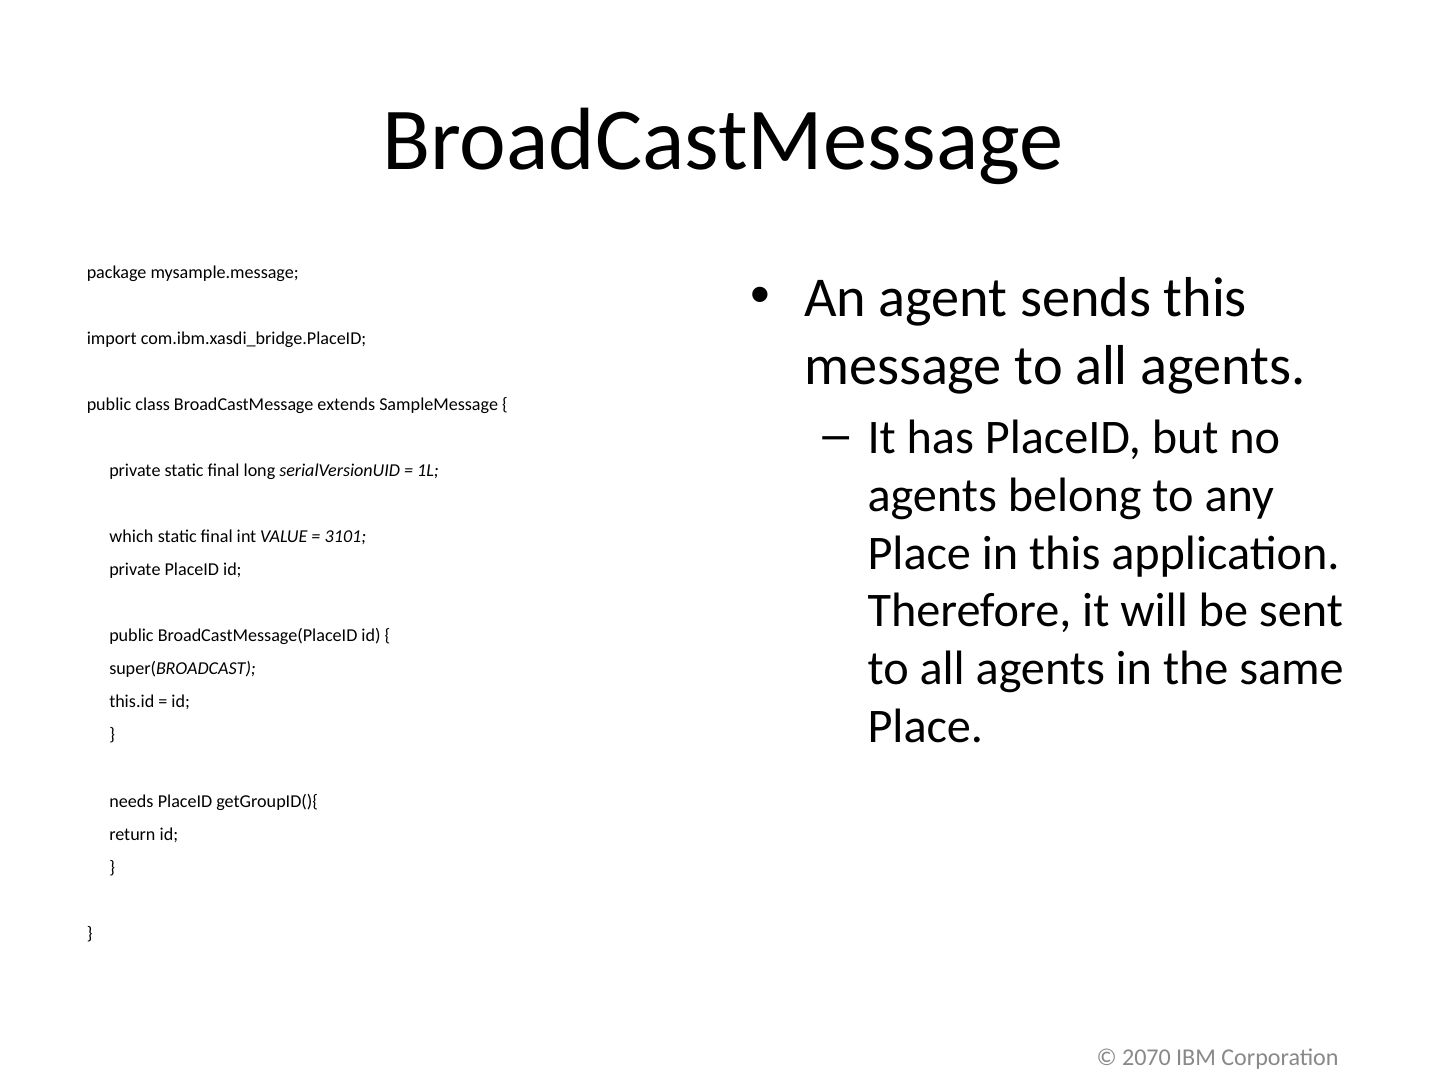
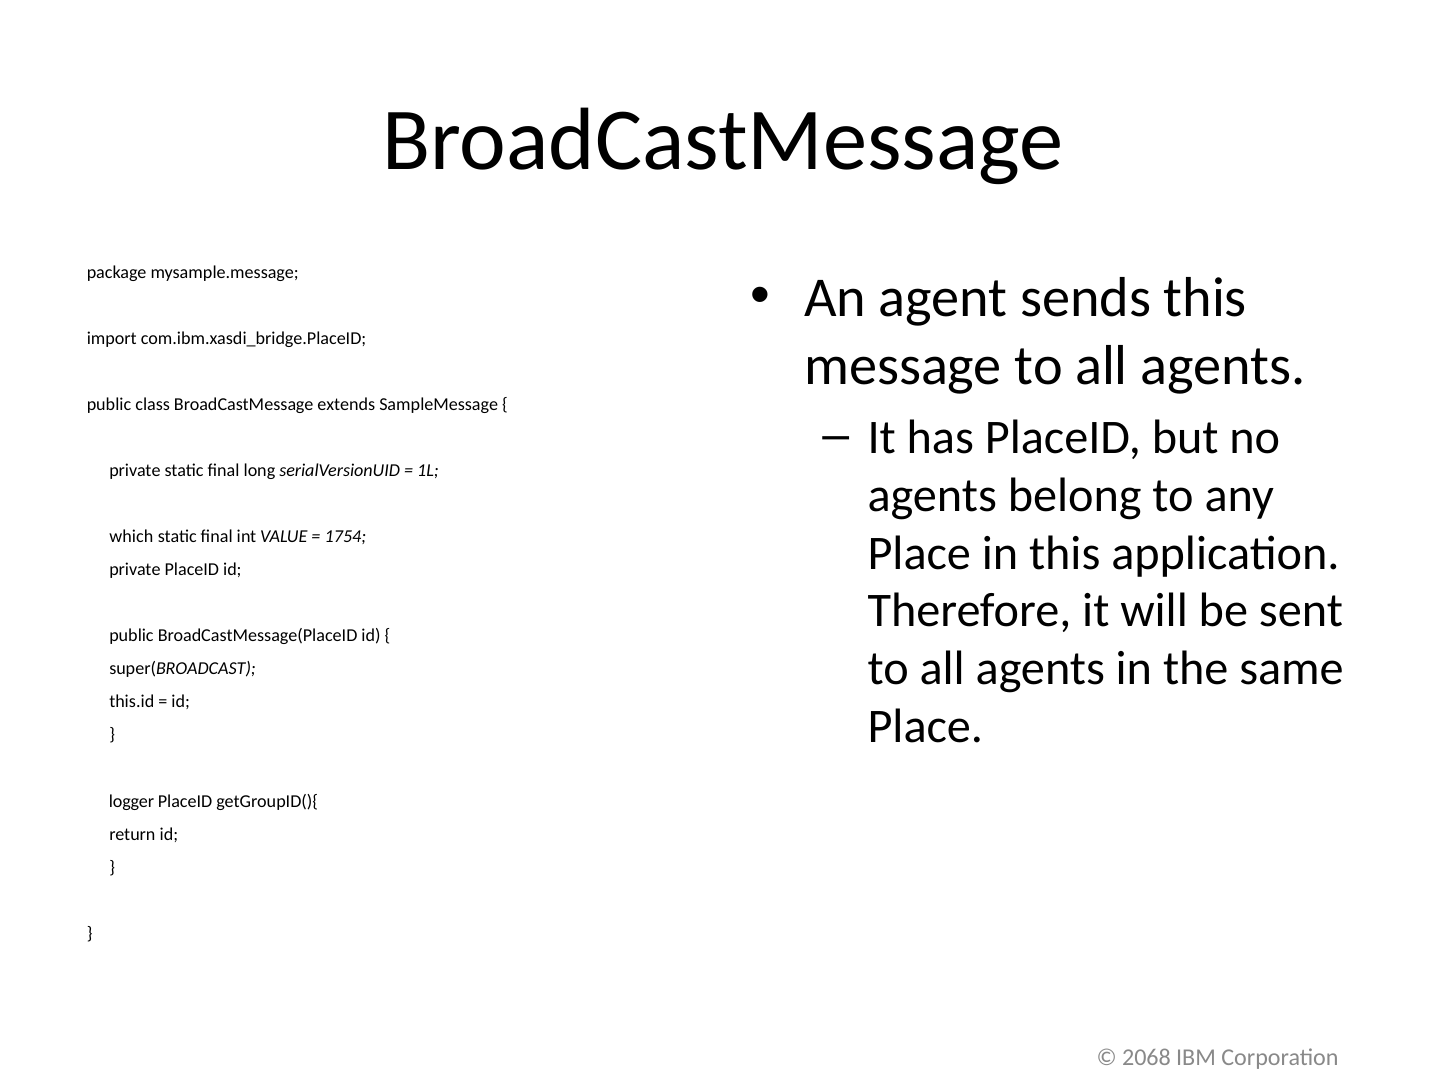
3101: 3101 -> 1754 (345, 537)
needs: needs -> logger (132, 801)
2070: 2070 -> 2068 (1146, 1058)
